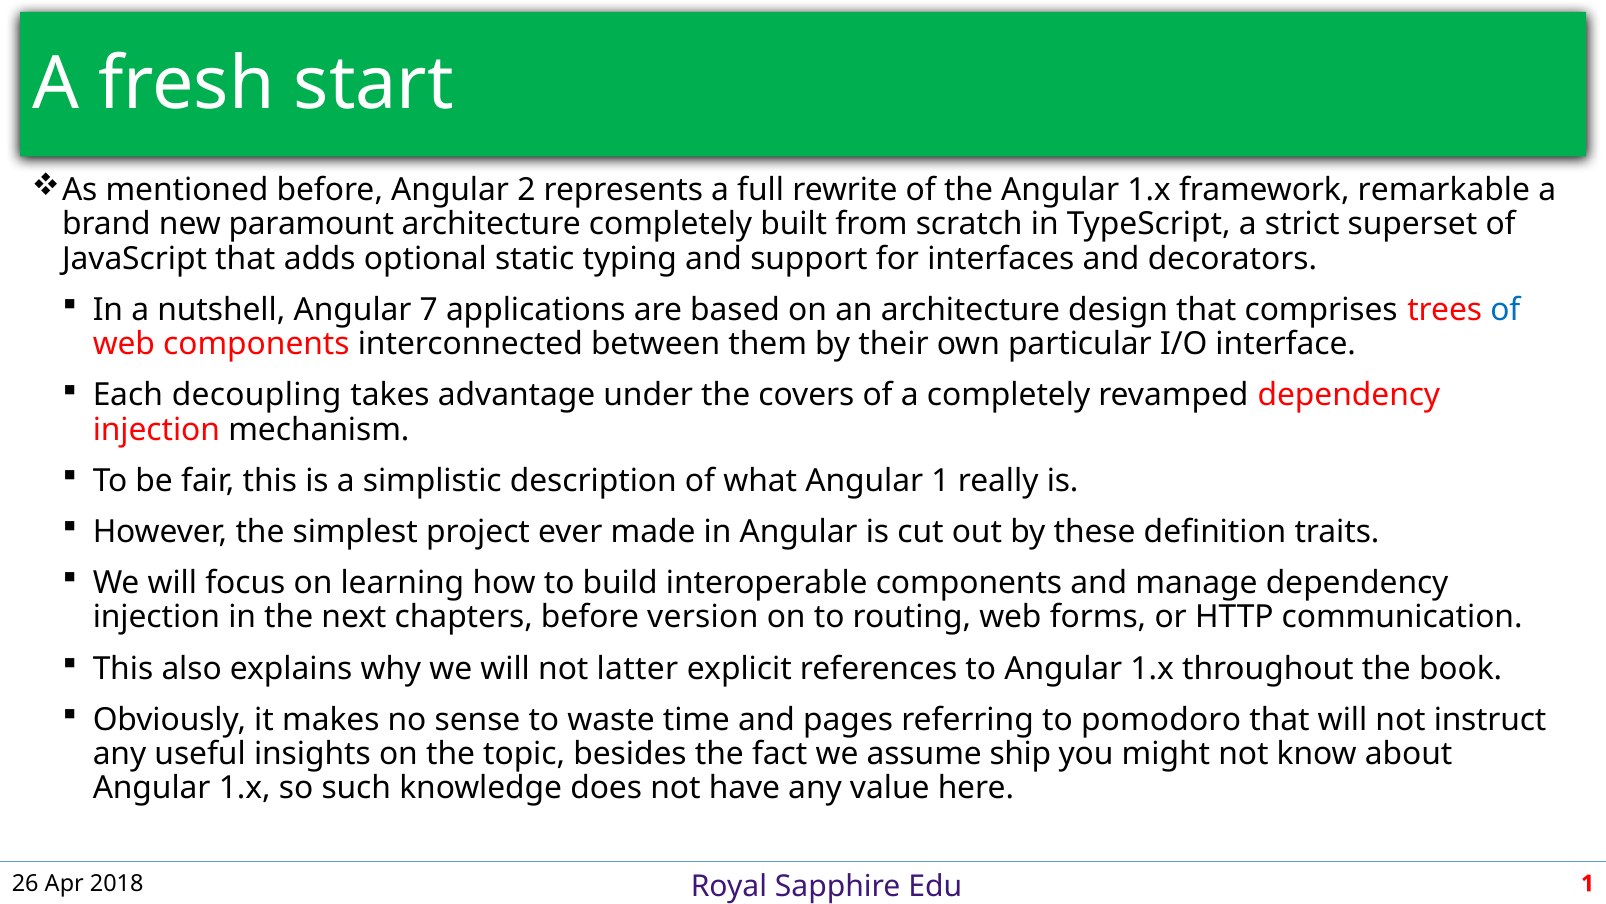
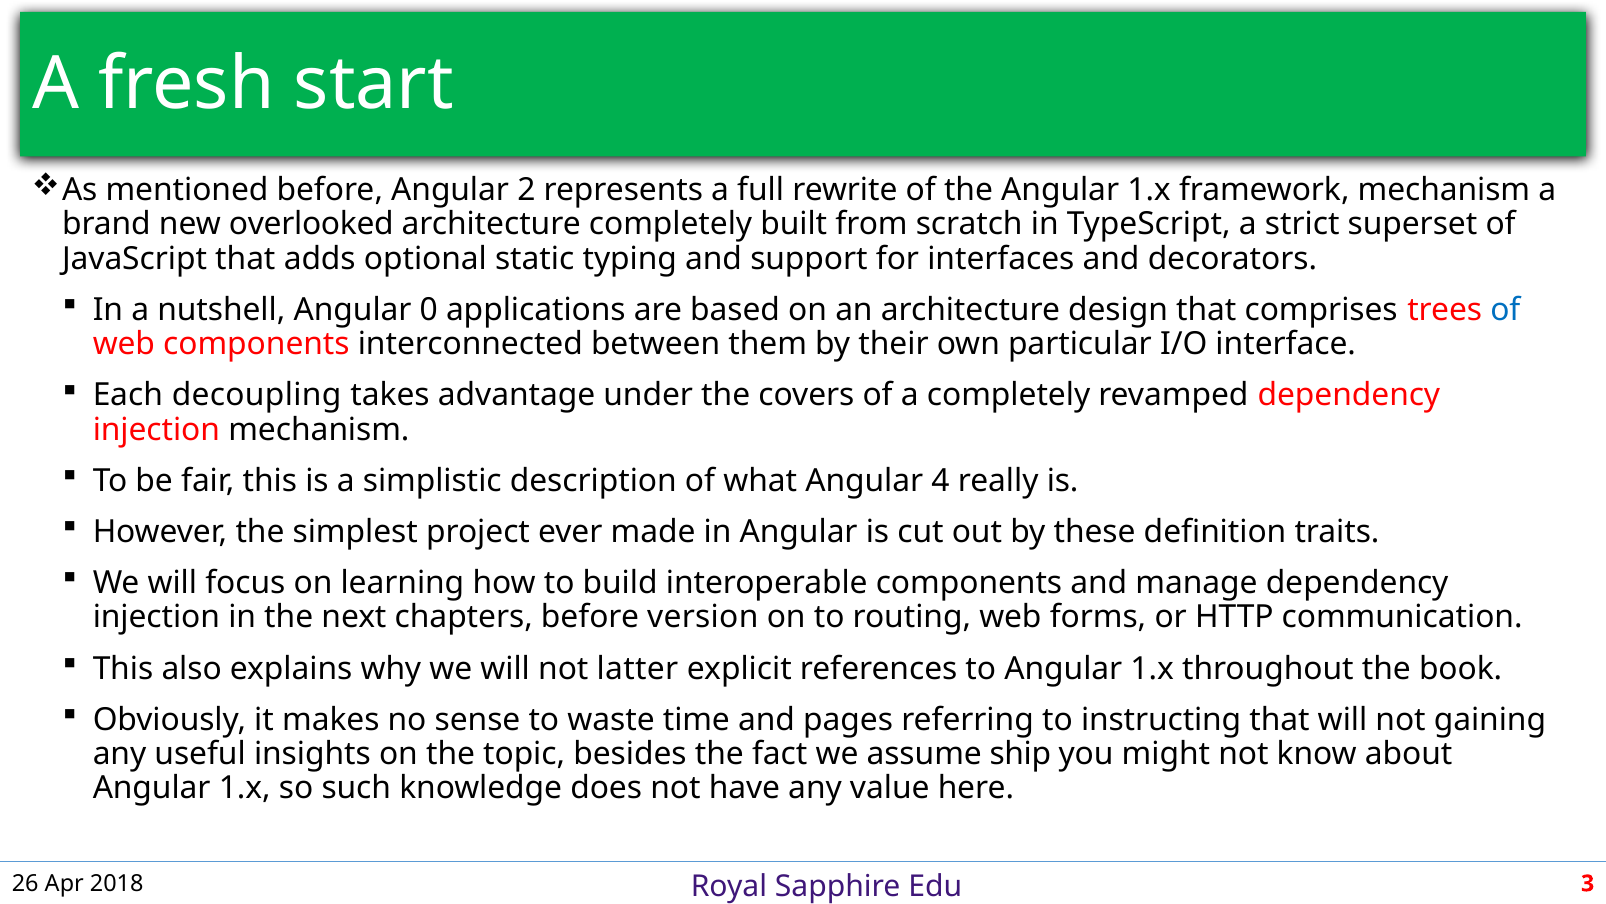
framework remarkable: remarkable -> mechanism (1444, 190)
paramount: paramount -> overlooked (311, 224)
7: 7 -> 0 (429, 310)
Angular 1: 1 -> 4 (941, 481)
pomodoro: pomodoro -> instructing (1161, 719)
instruct: instruct -> gaining (1490, 719)
2018 1: 1 -> 3 (1588, 883)
